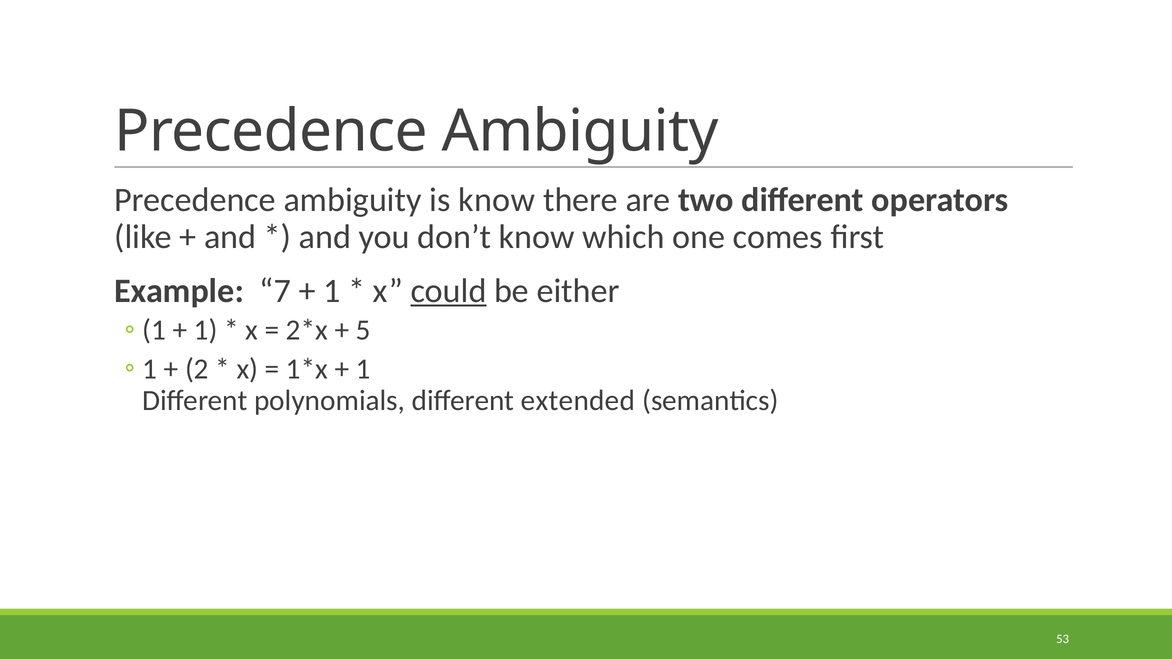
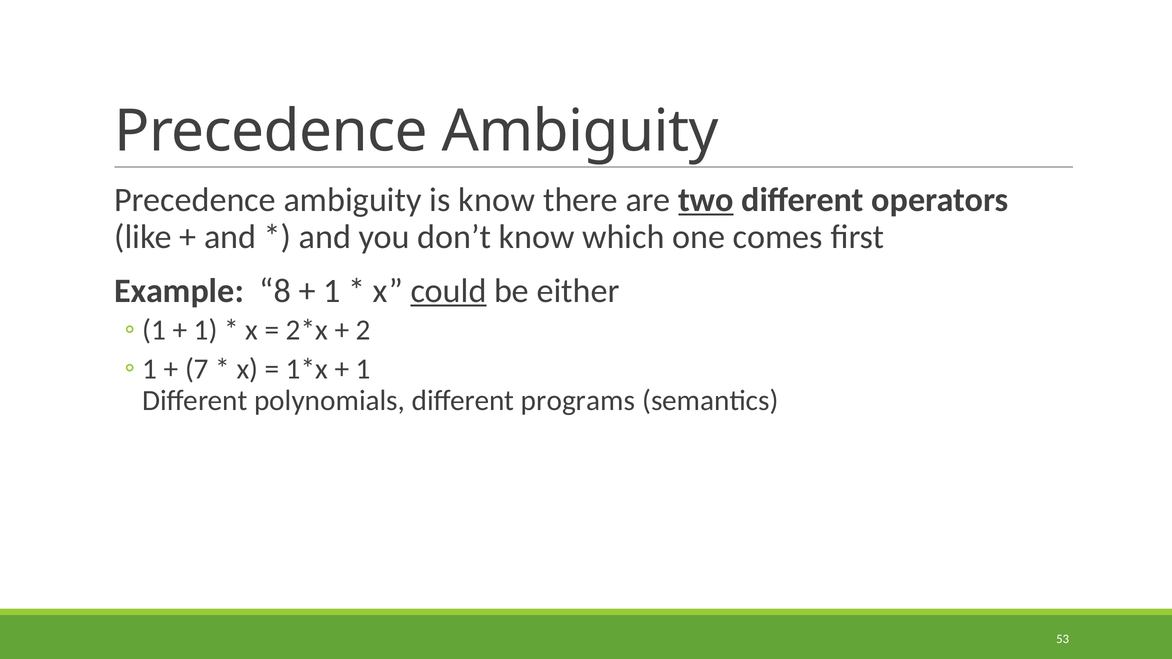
two underline: none -> present (706, 200)
7: 7 -> 8 (275, 291)
5: 5 -> 2 (363, 330)
2: 2 -> 7 (197, 369)
extended: extended -> programs (578, 401)
